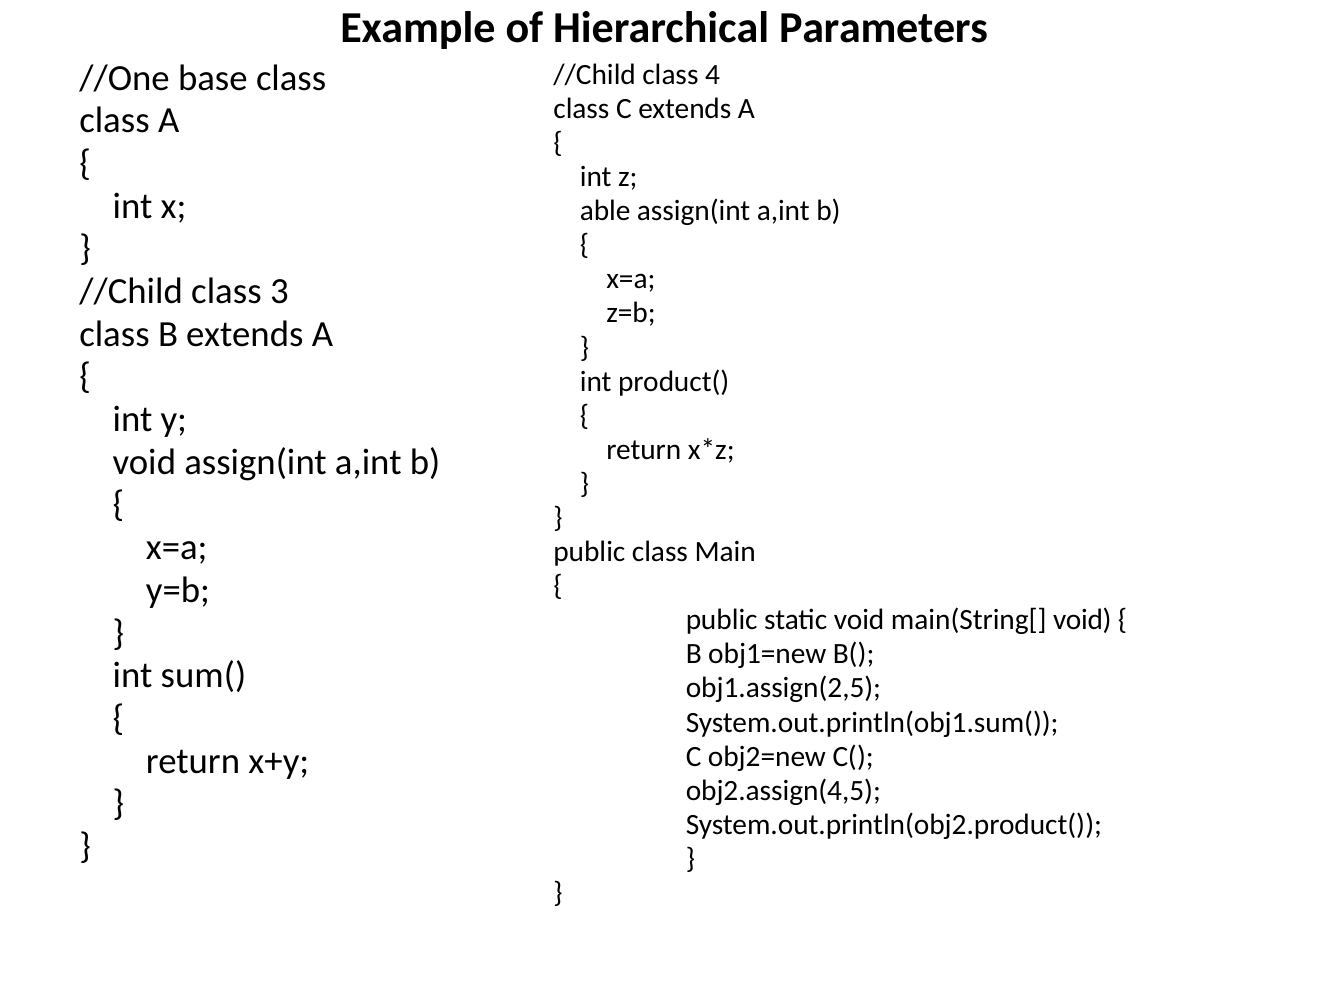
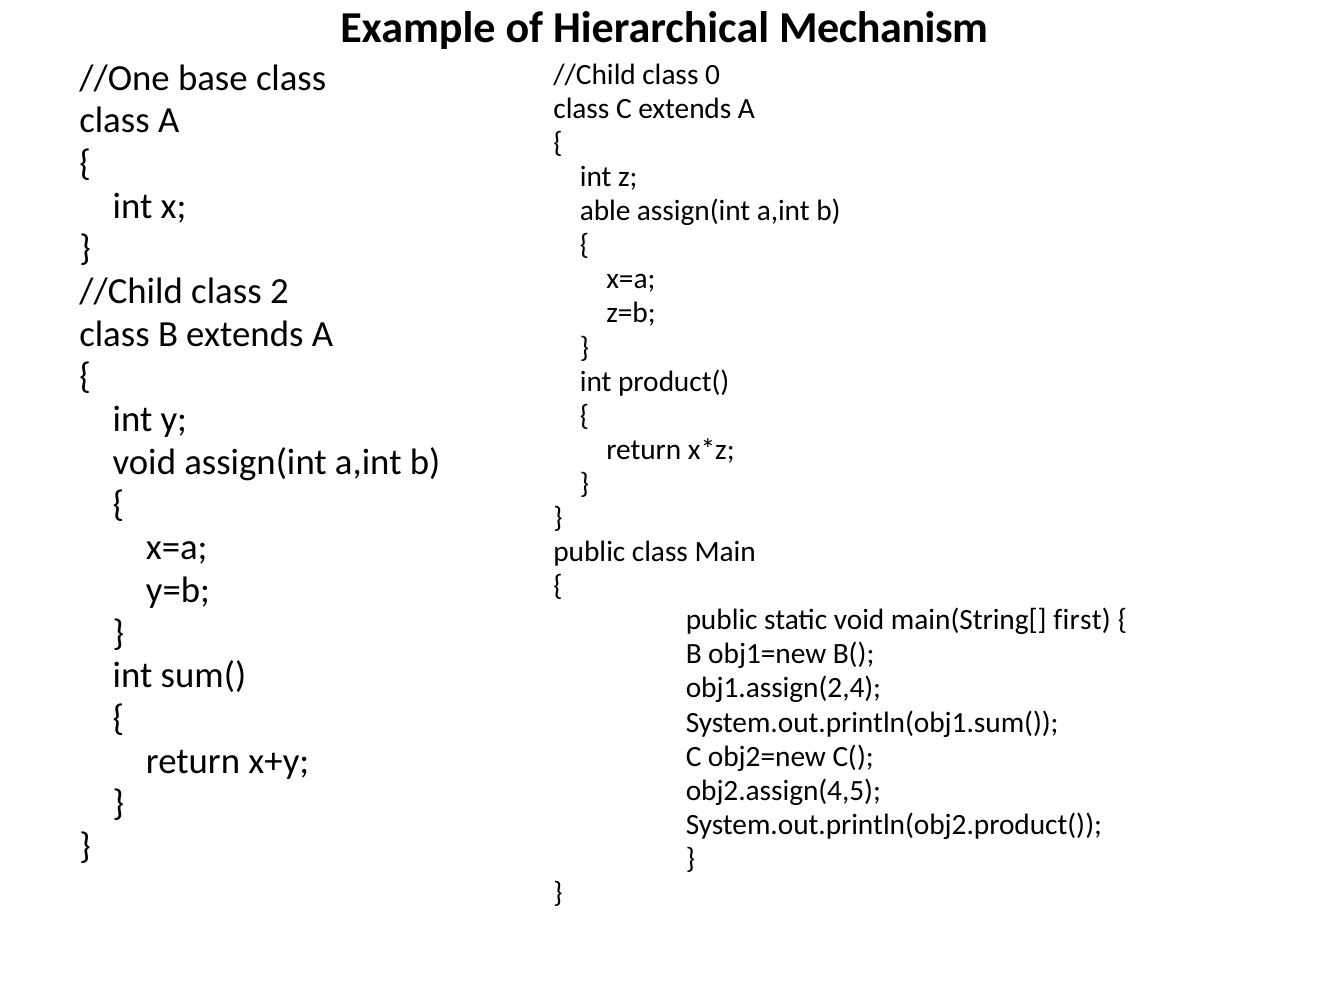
Parameters: Parameters -> Mechanism (884, 28)
4: 4 -> 0 (713, 75)
3: 3 -> 2 (279, 291)
main(String[ void: void -> first (1082, 620)
obj1.assign(2,5: obj1.assign(2,5 -> obj1.assign(2,4 (783, 688)
